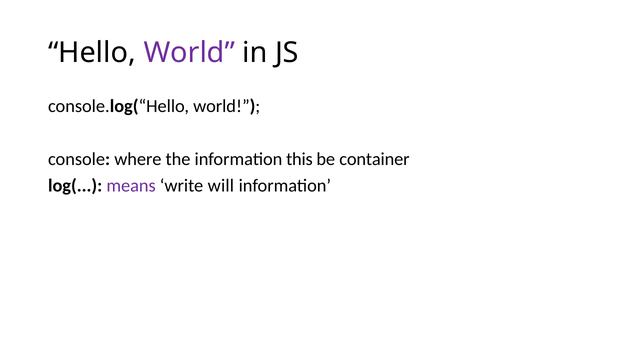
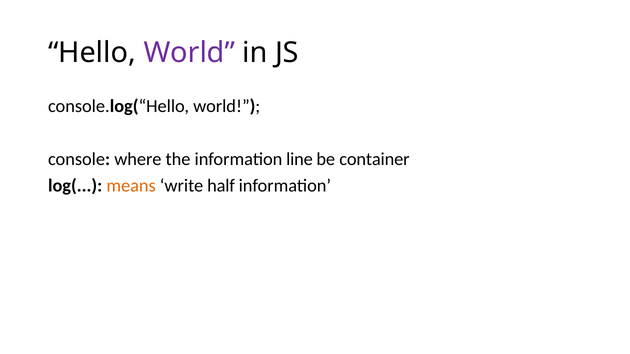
this: this -> line (299, 159)
means colour: purple -> orange (131, 186)
will: will -> half (221, 186)
